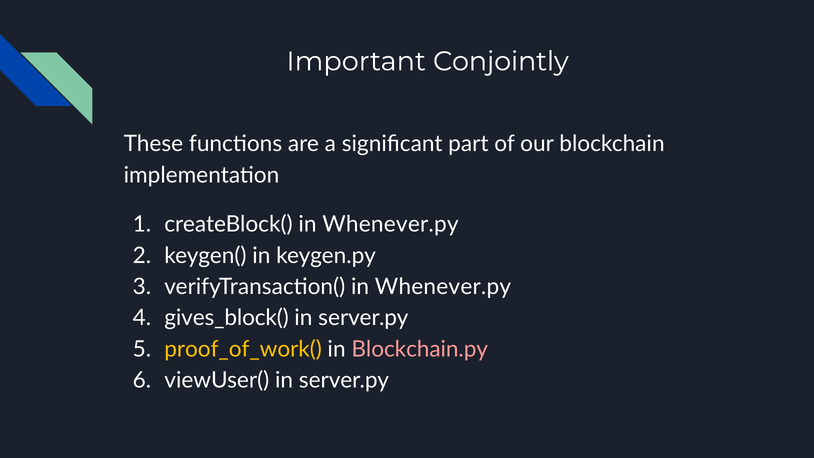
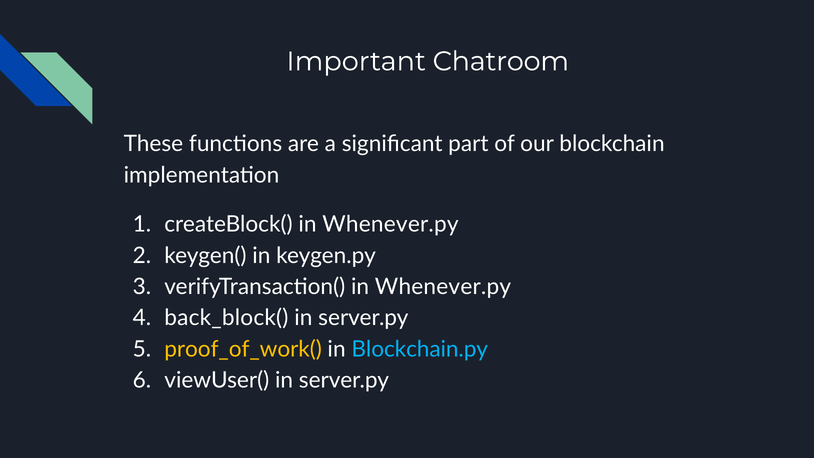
Conjointly: Conjointly -> Chatroom (501, 61)
gives_block(: gives_block( -> back_block( (226, 318)
Blockchain.py colour: pink -> light blue (420, 349)
